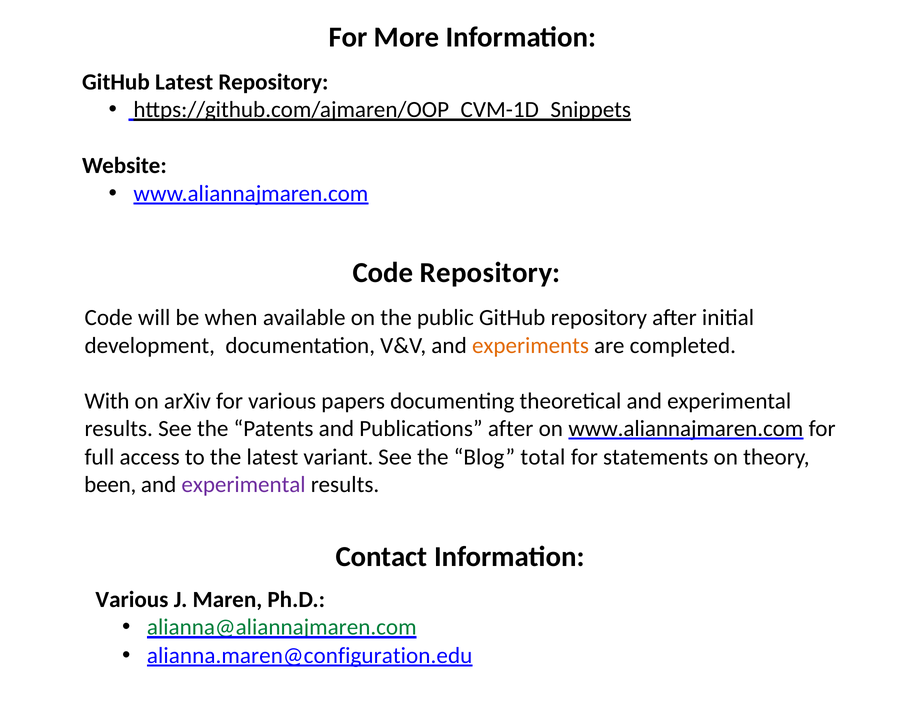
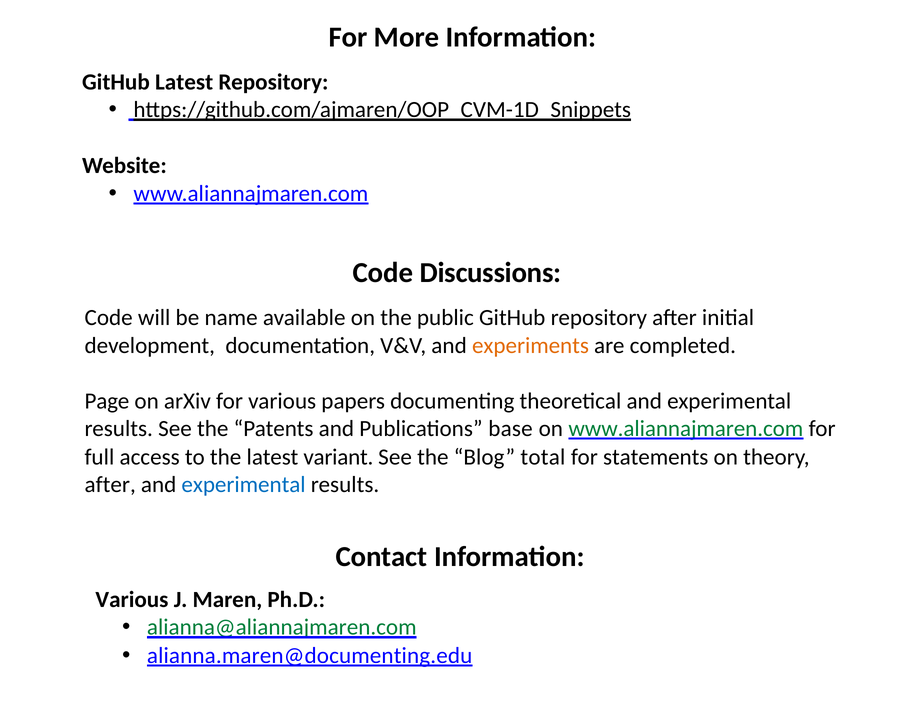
Code Repository: Repository -> Discussions (490, 273)
when: when -> name (231, 318)
With: With -> Page (107, 401)
Publications after: after -> base (511, 429)
www.aliannajmaren.com colour: black -> green (686, 429)
been: been -> after (110, 485)
experimental colour: purple -> blue (244, 485)
alianna.maren@configuration.edu: alianna.maren@configuration.edu -> alianna.maren@documenting.edu (310, 656)
